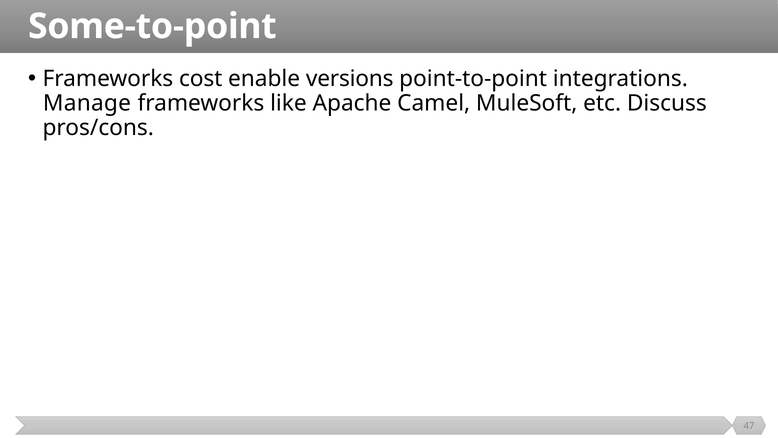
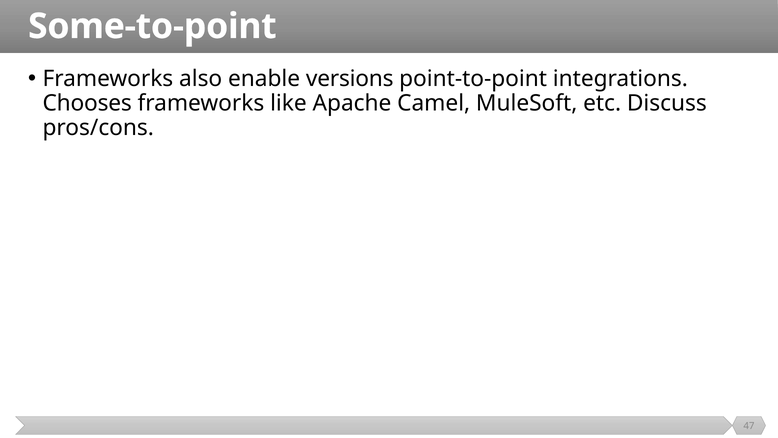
cost: cost -> also (201, 79)
Manage: Manage -> Chooses (87, 103)
